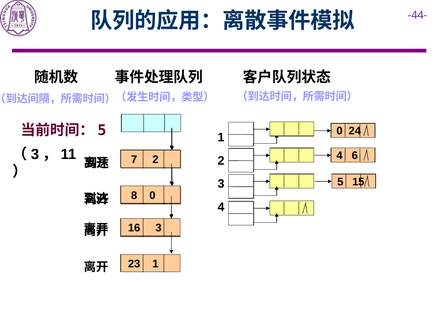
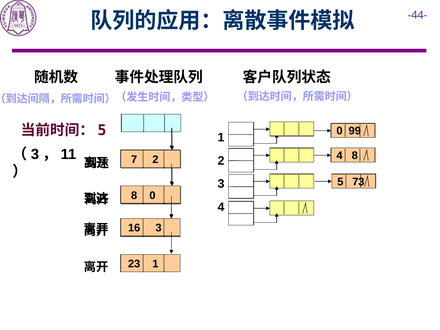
24: 24 -> 99 (355, 131)
4 6: 6 -> 8 (355, 156)
15: 15 -> 73 (358, 182)
